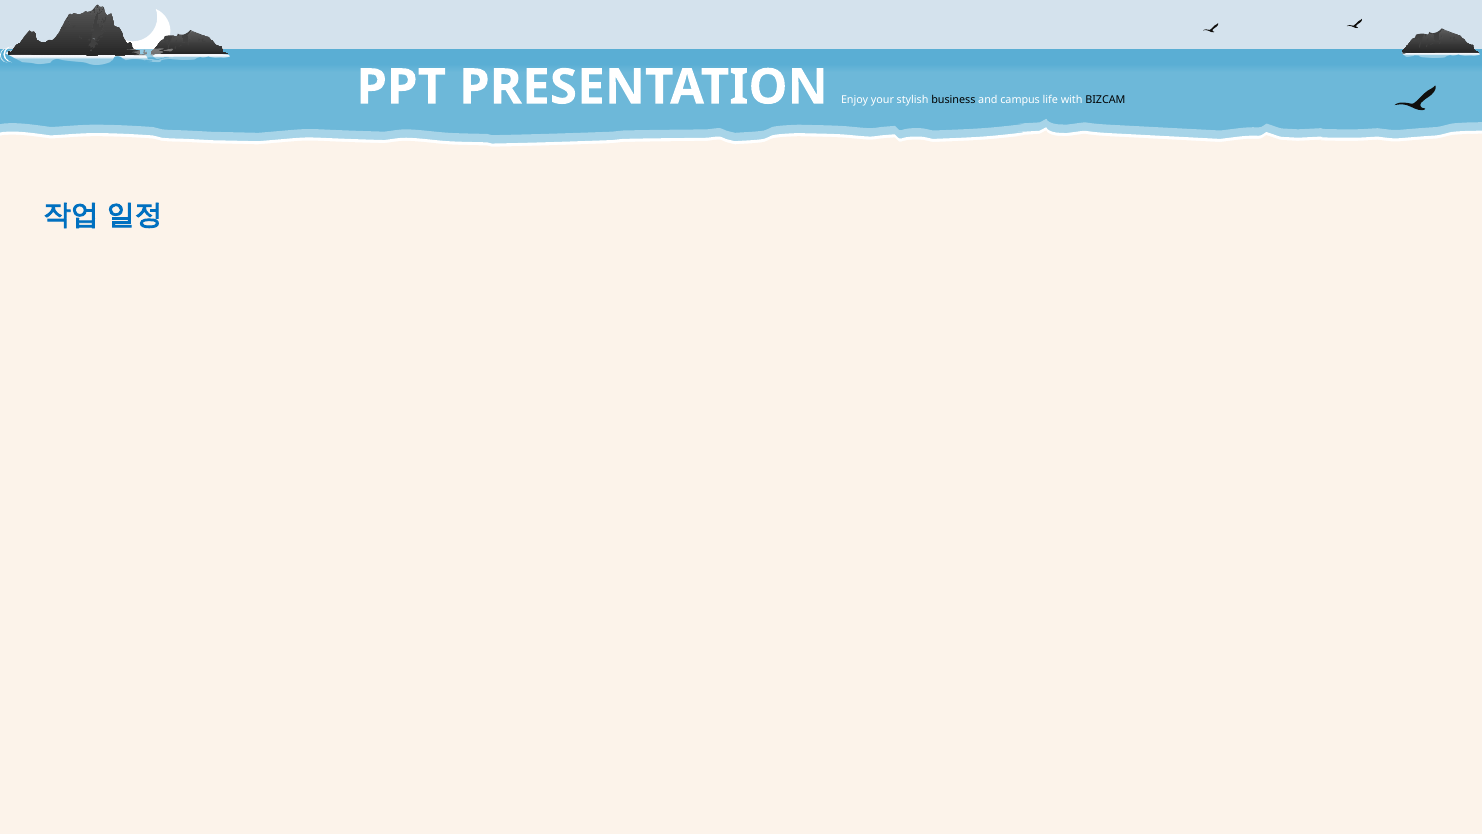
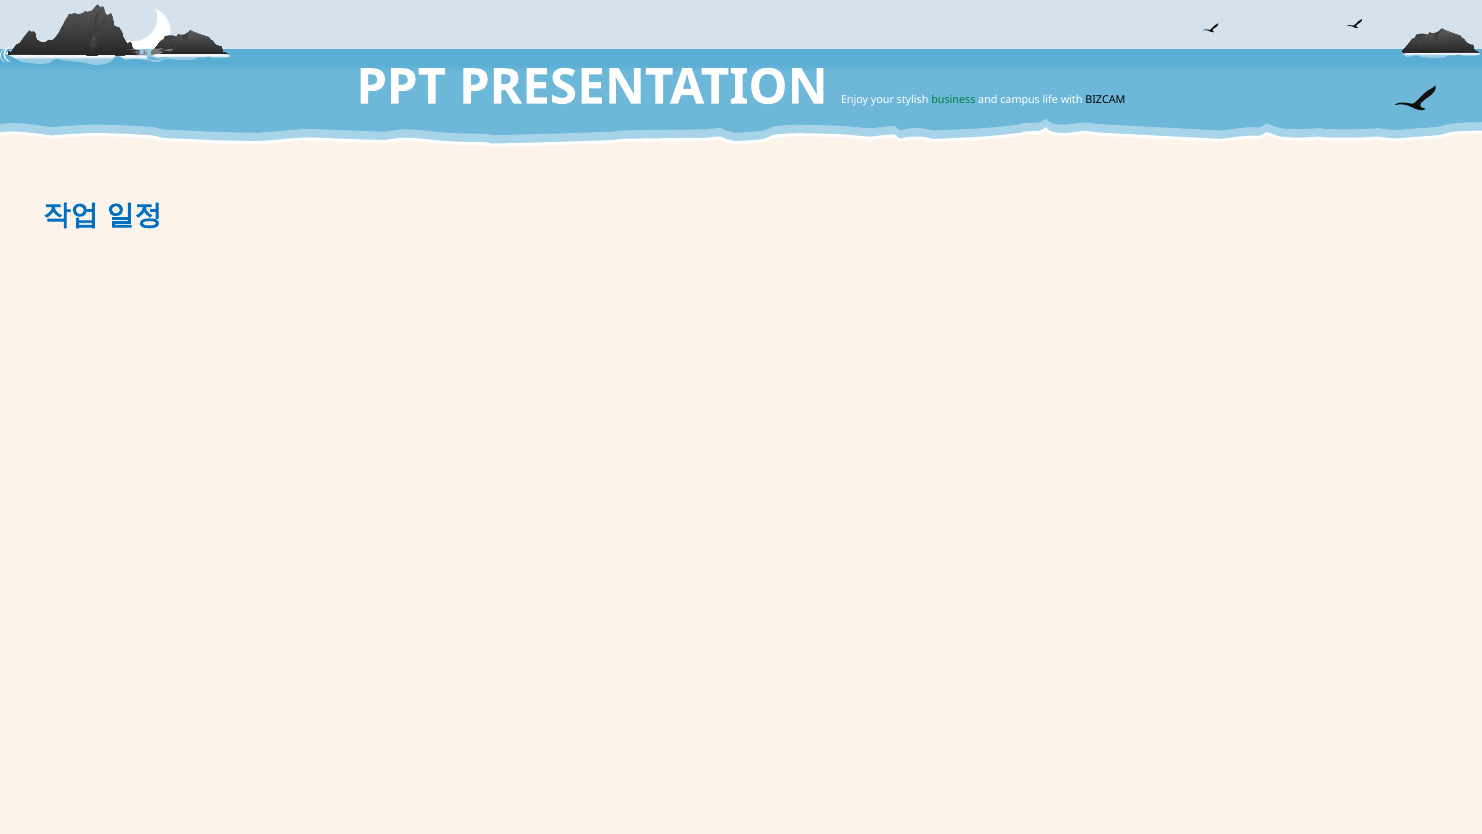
business colour: black -> green (953, 100)
